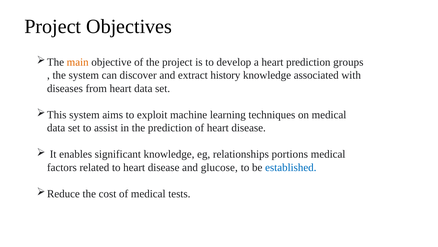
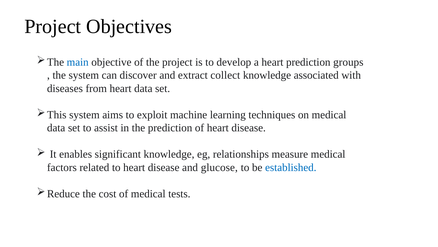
main colour: orange -> blue (78, 62)
history: history -> collect (225, 75)
portions: portions -> measure (290, 154)
